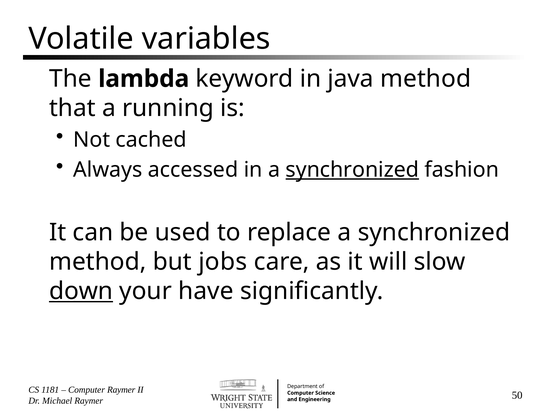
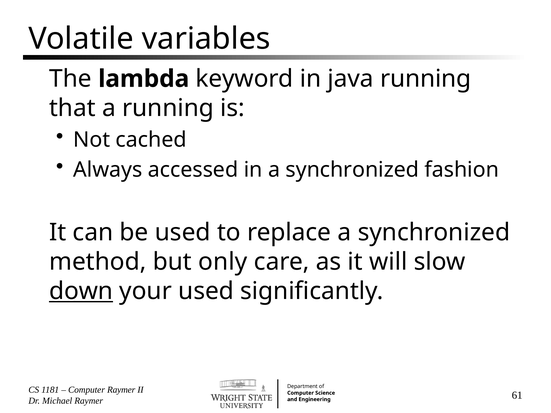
java method: method -> running (426, 79)
synchronized underline: present -> none (352, 170)
jobs: jobs -> only (223, 262)
your have: have -> used (206, 291)
50: 50 -> 61 (517, 396)
